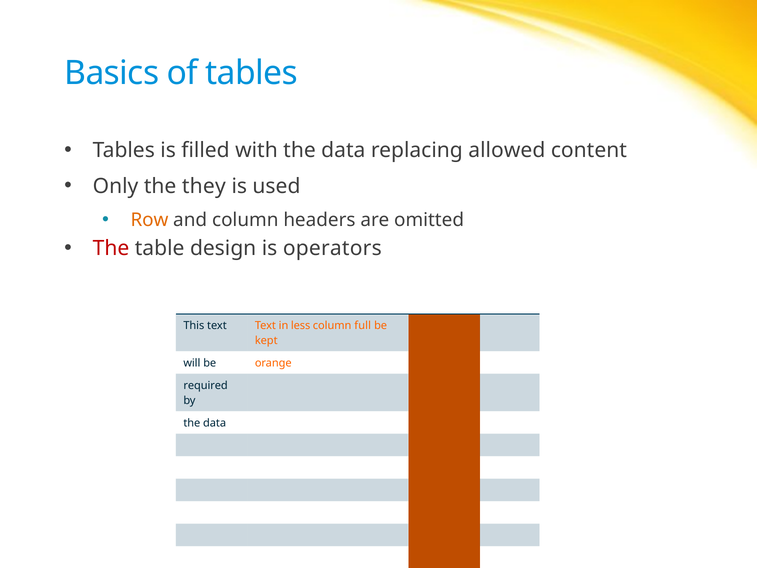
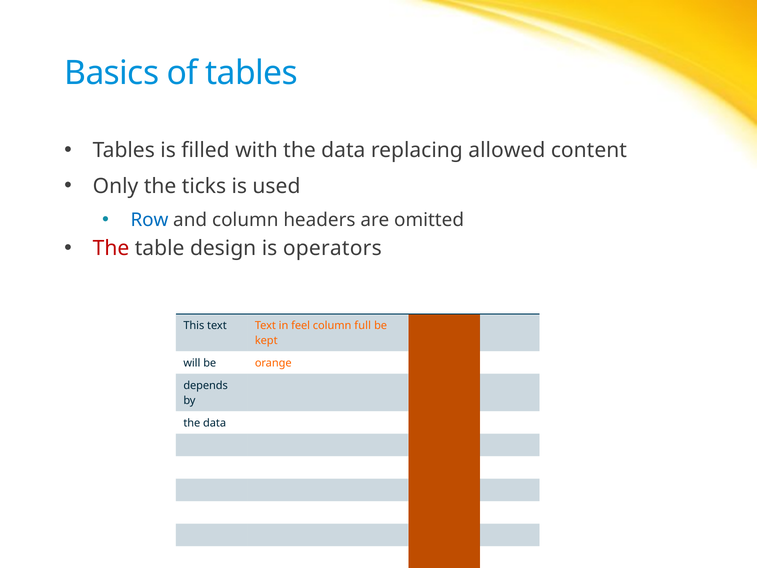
they: they -> ticks (204, 186)
Row colour: orange -> blue (150, 220)
less: less -> feel (301, 326)
required: required -> depends (206, 385)
